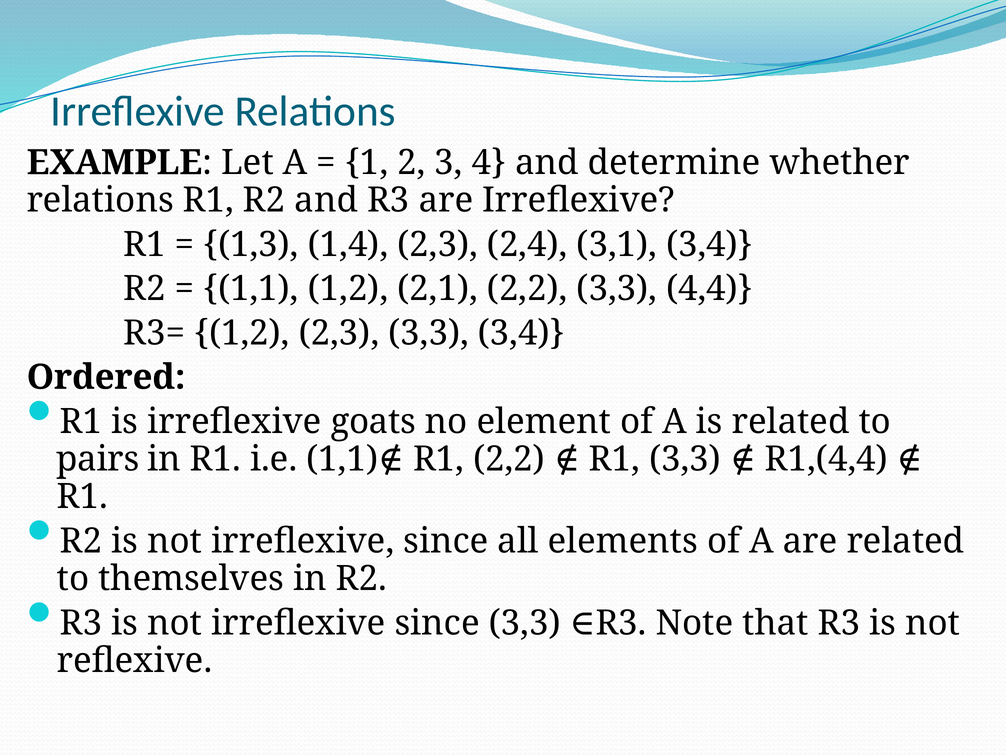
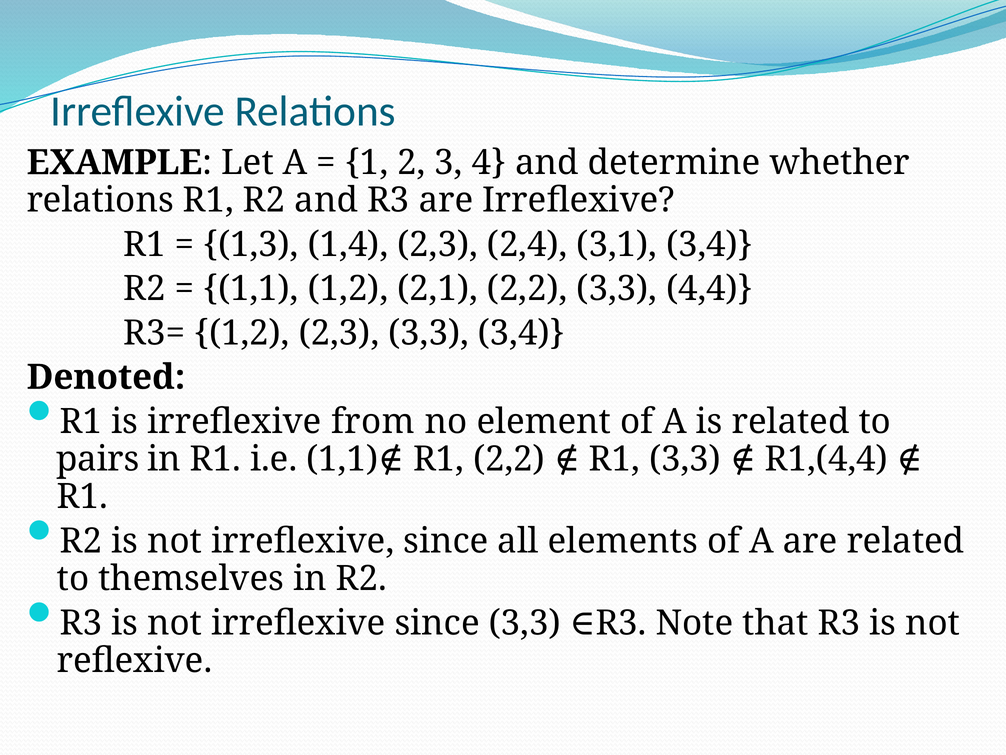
Ordered: Ordered -> Denoted (106, 377)
goats: goats -> from (373, 421)
